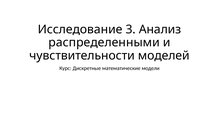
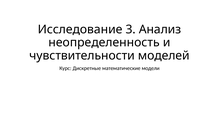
распределенными: распределенными -> неопределенность (104, 43)
